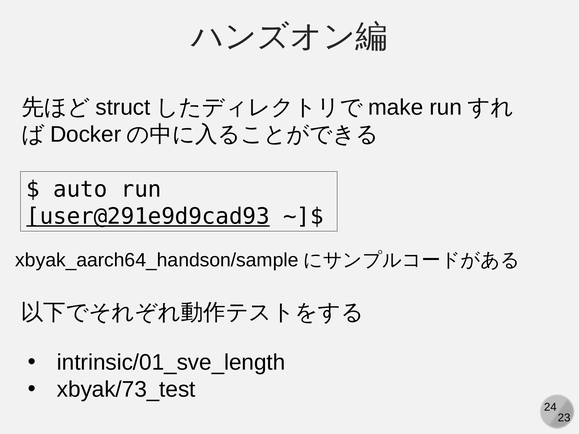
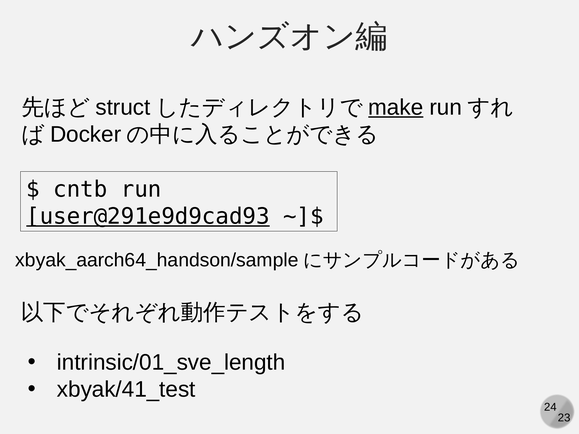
make underline: none -> present (396, 107)
auto: auto -> cntb (80, 189)
xbyak/73_test: xbyak/73_test -> xbyak/41_test (126, 390)
